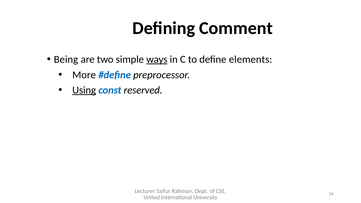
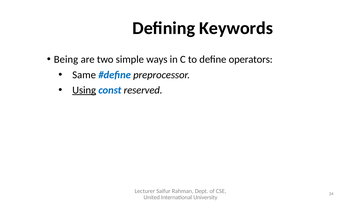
Comment: Comment -> Keywords (236, 28)
ways underline: present -> none (157, 59)
elements: elements -> operators (251, 59)
More: More -> Same (84, 75)
